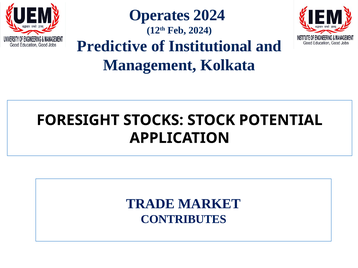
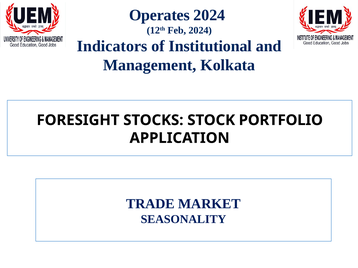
Predictive: Predictive -> Indicators (112, 46)
POTENTIAL: POTENTIAL -> PORTFOLIO (281, 120)
CONTRIBUTES: CONTRIBUTES -> SEASONALITY (183, 220)
